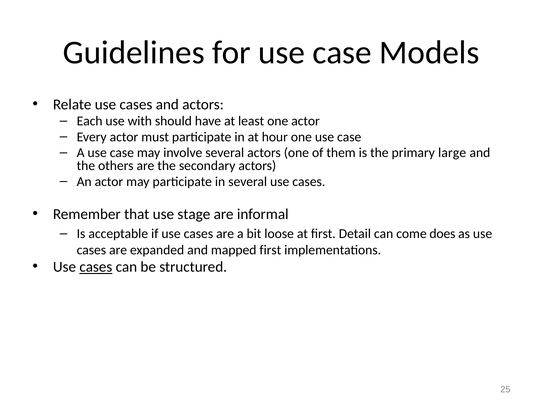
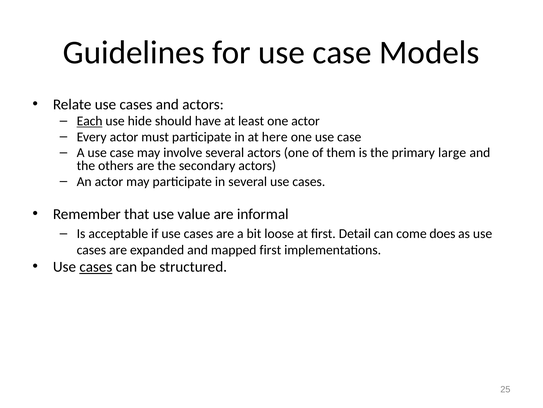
Each underline: none -> present (90, 121)
with: with -> hide (140, 121)
hour: hour -> here (275, 137)
stage: stage -> value (194, 214)
